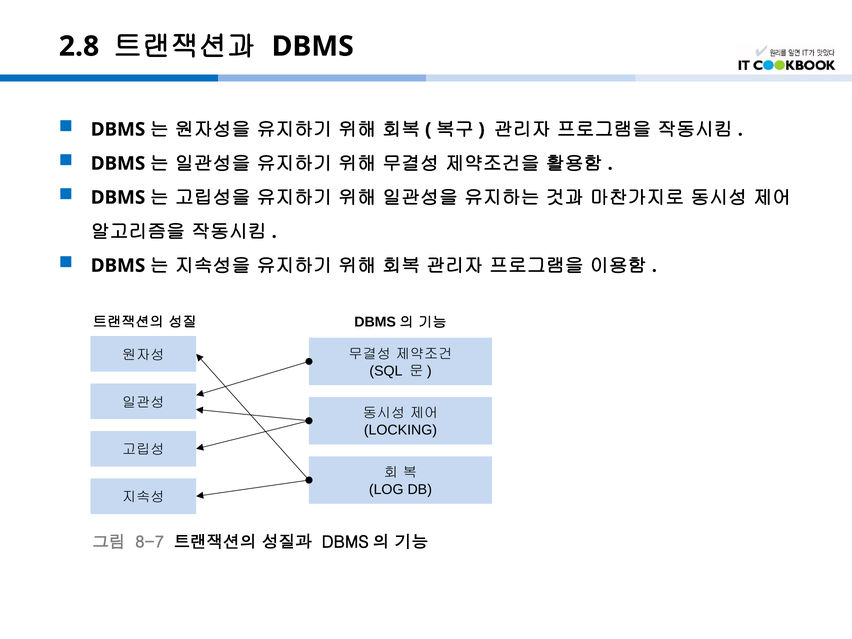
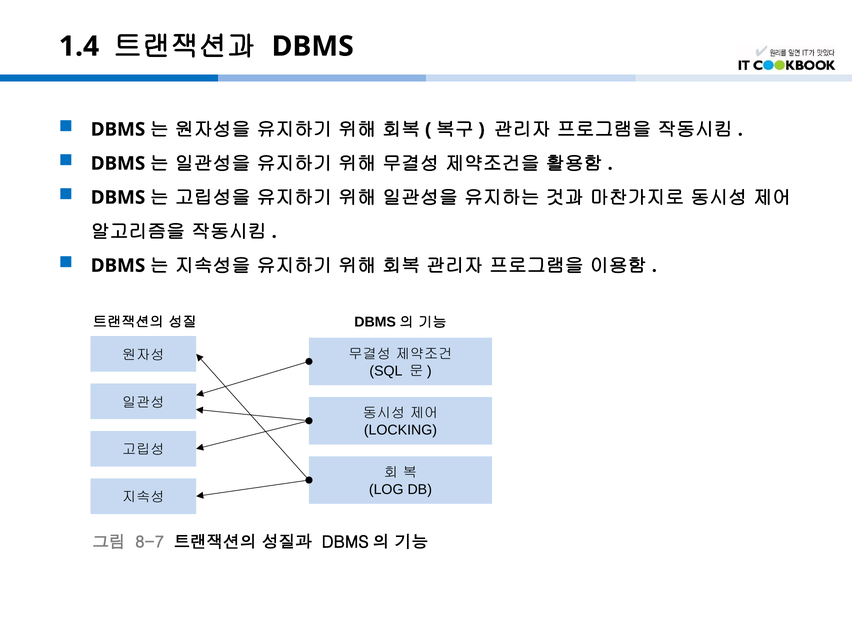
2.8: 2.8 -> 1.4 (79, 46)
